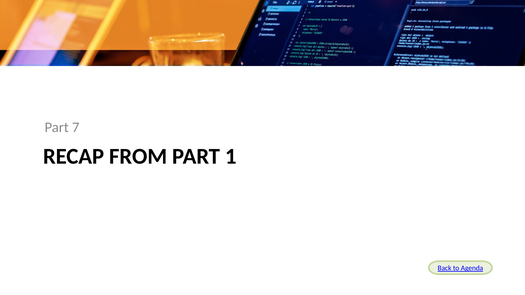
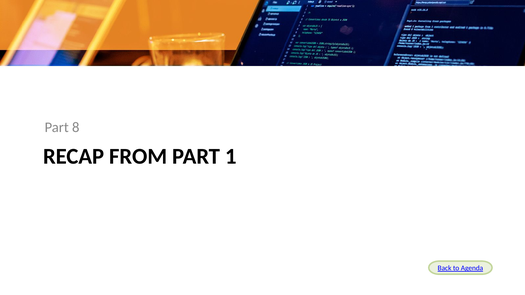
7: 7 -> 8 (76, 127)
